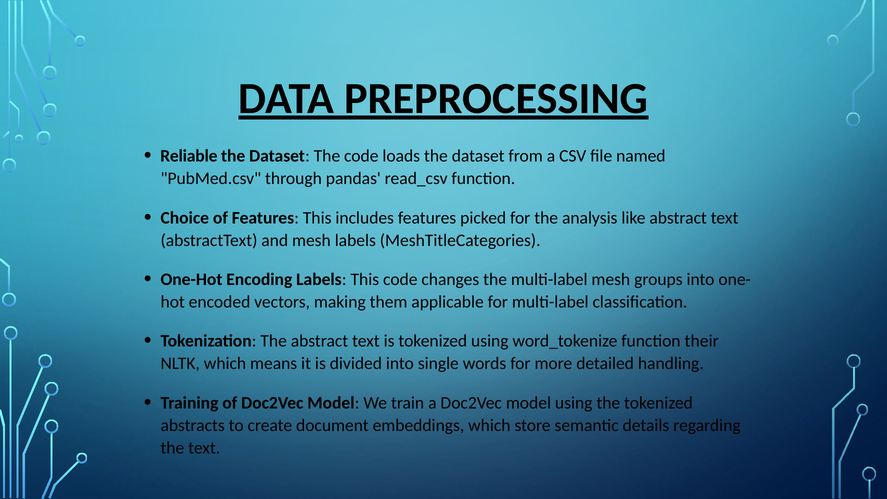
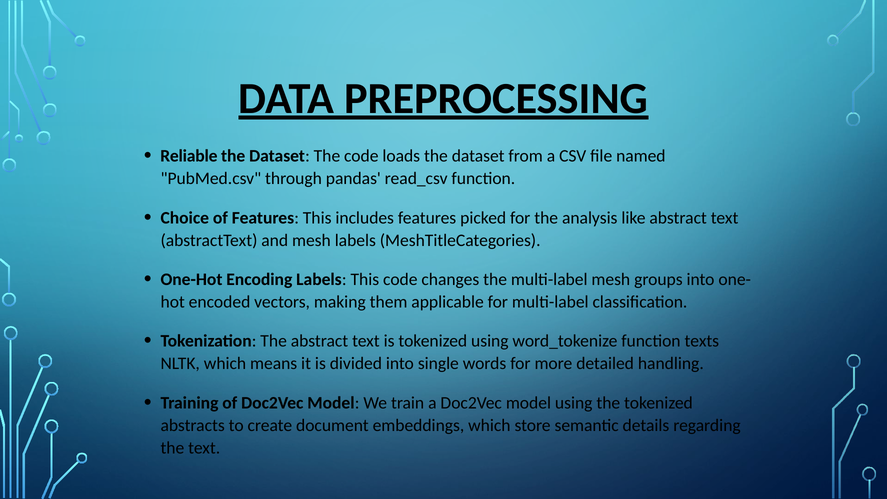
their: their -> texts (702, 341)
